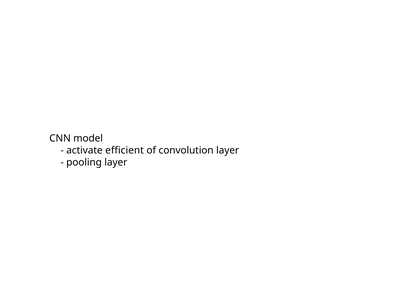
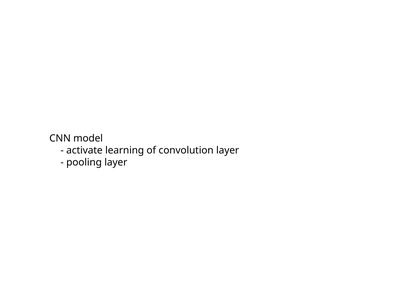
efficient: efficient -> learning (125, 150)
